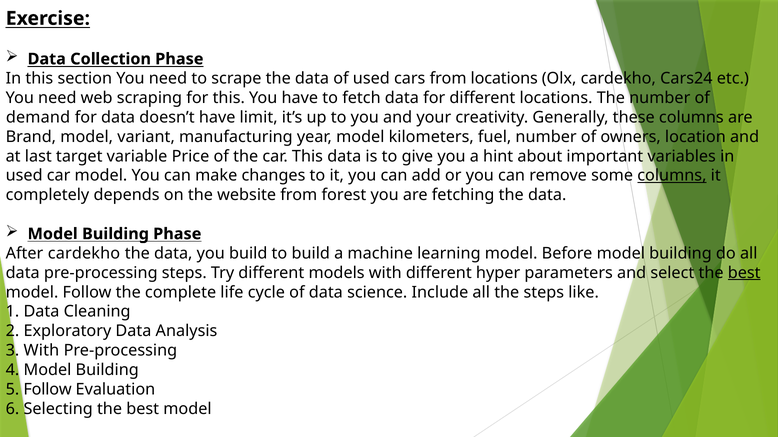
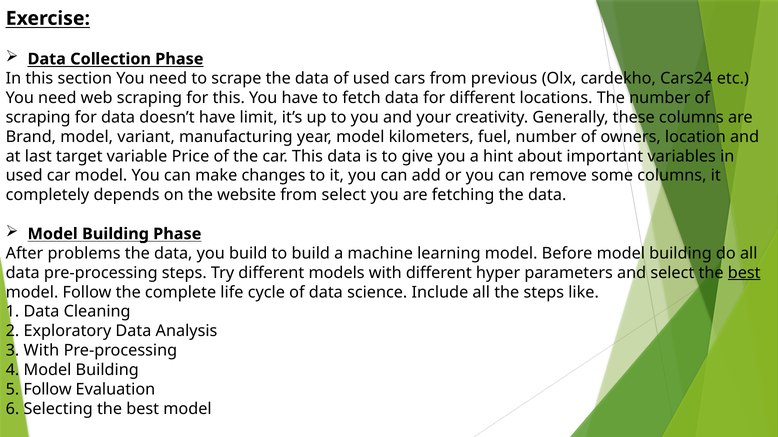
from locations: locations -> previous (504, 79)
demand: demand -> scraping (38, 117)
columns underline: present -> none (672, 176)
from forest: forest -> select (344, 195)
After cardekho: cardekho -> problems (84, 254)
